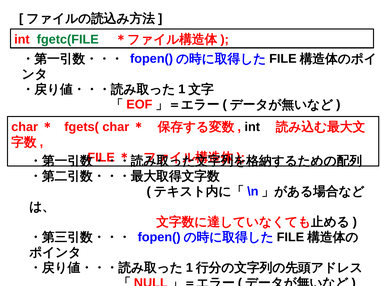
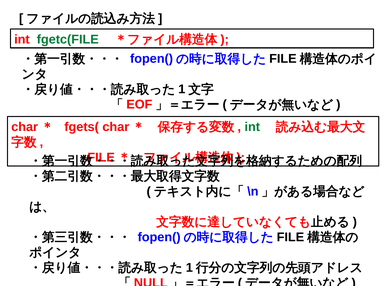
int colour: black -> green (252, 127)
